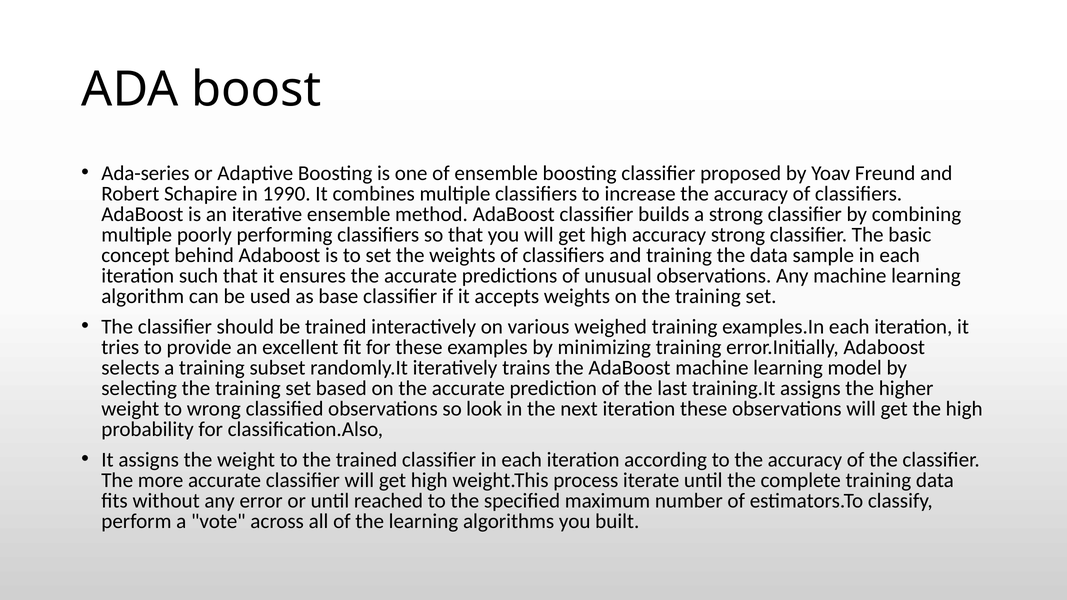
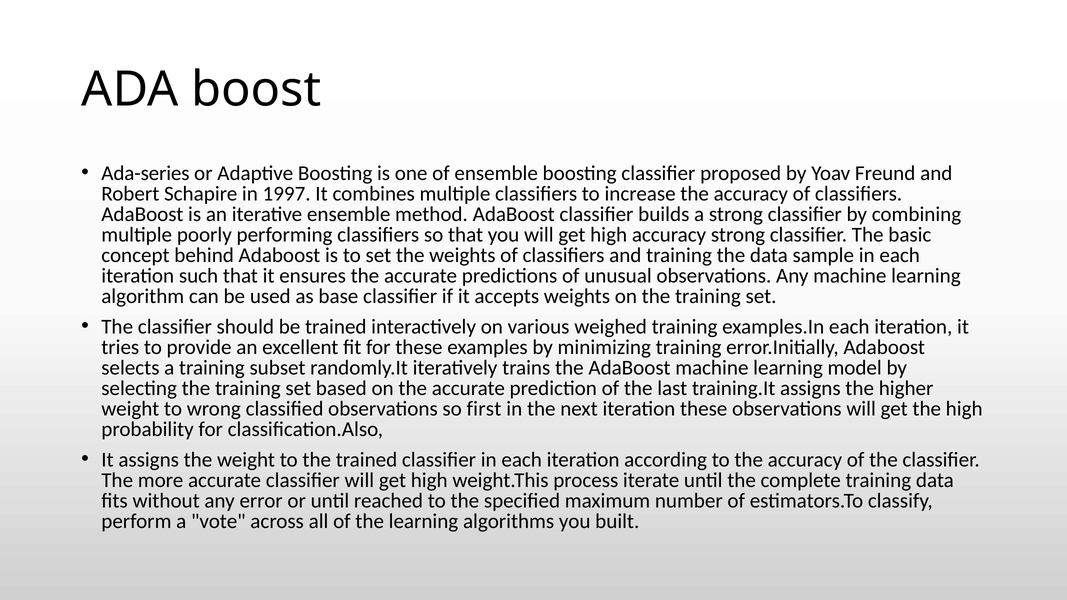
1990: 1990 -> 1997 (287, 194)
look: look -> first (484, 409)
